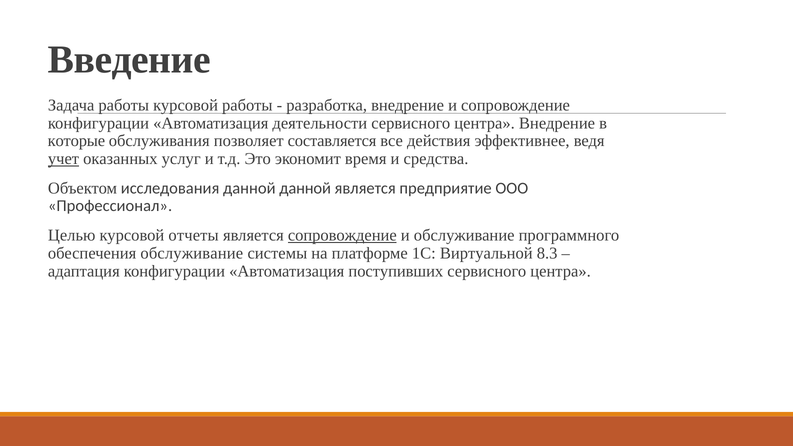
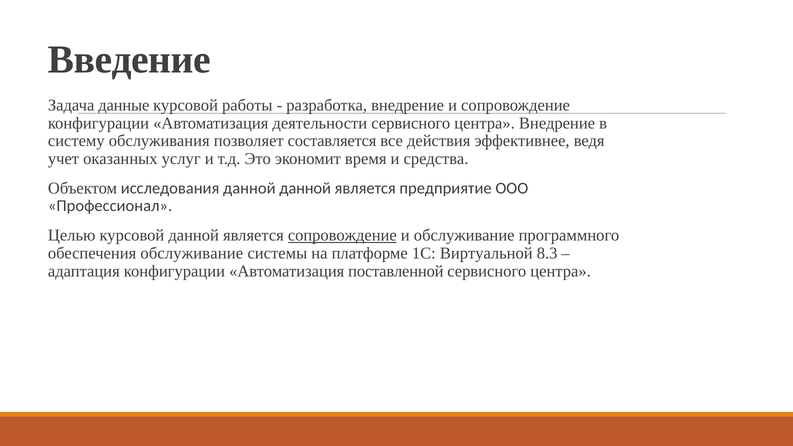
Задача работы: работы -> данные (124, 105)
которые: которые -> систему (76, 141)
учет underline: present -> none (64, 159)
курсовой отчеты: отчеты -> данной (194, 235)
поступивших: поступивших -> поставленной (396, 271)
